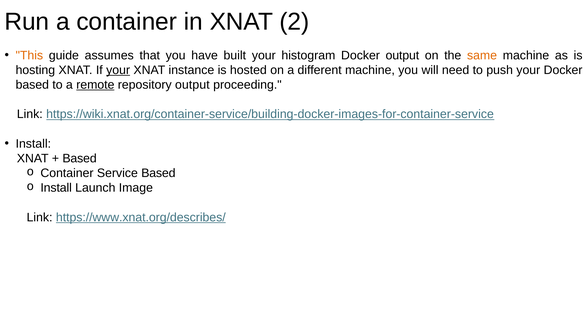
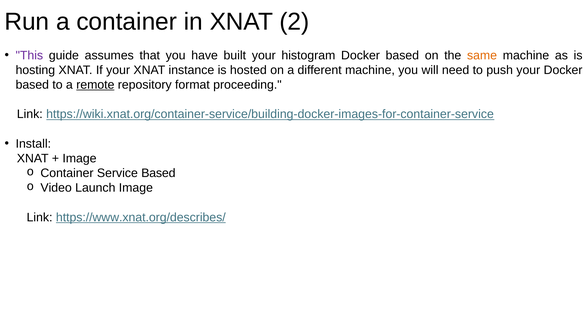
This colour: orange -> purple (29, 55)
histogram Docker output: output -> based (402, 55)
your underline: present -> none (118, 70)
repository output: output -> format (192, 85)
Based: Based -> Image (79, 158)
Install: Install -> Video (56, 188)
